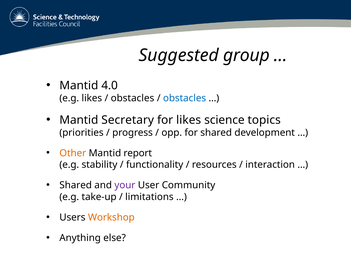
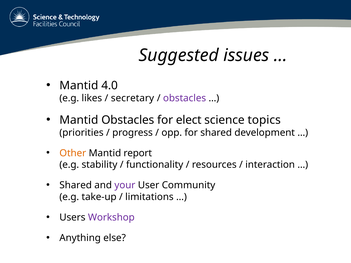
group: group -> issues (246, 55)
obstacles: obstacles -> secretary (133, 98)
obstacles colour: blue -> purple (185, 98)
Mantid Secretary: Secretary -> Obstacles (128, 120)
for likes: likes -> elect (189, 120)
Workshop colour: orange -> purple (111, 218)
